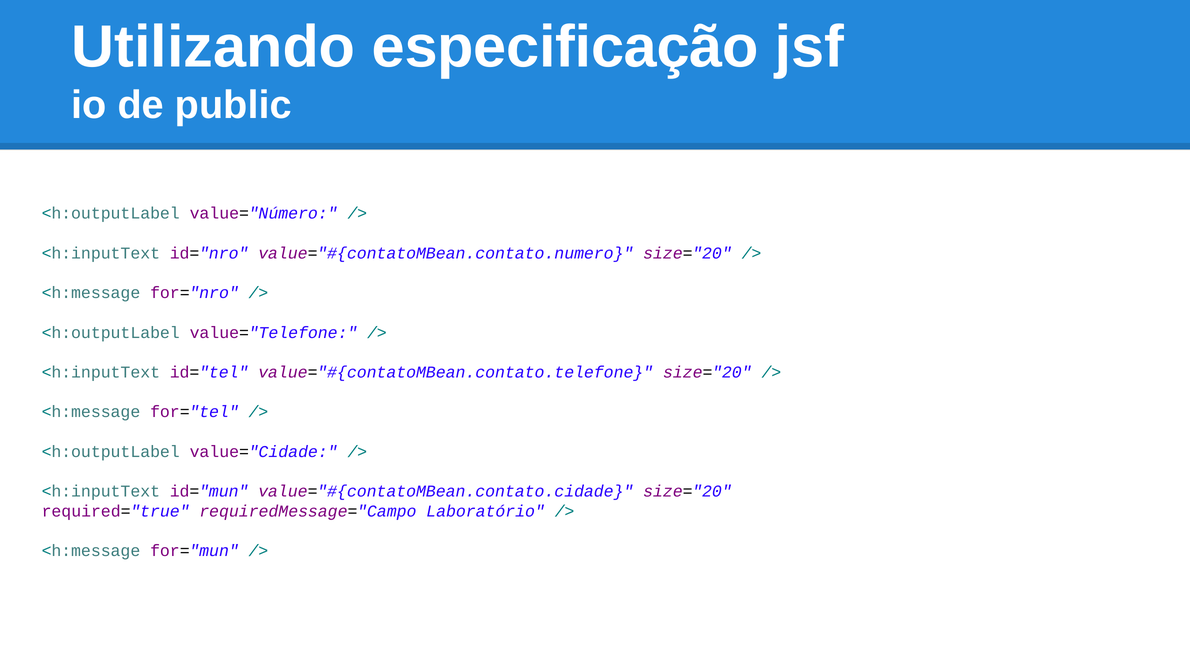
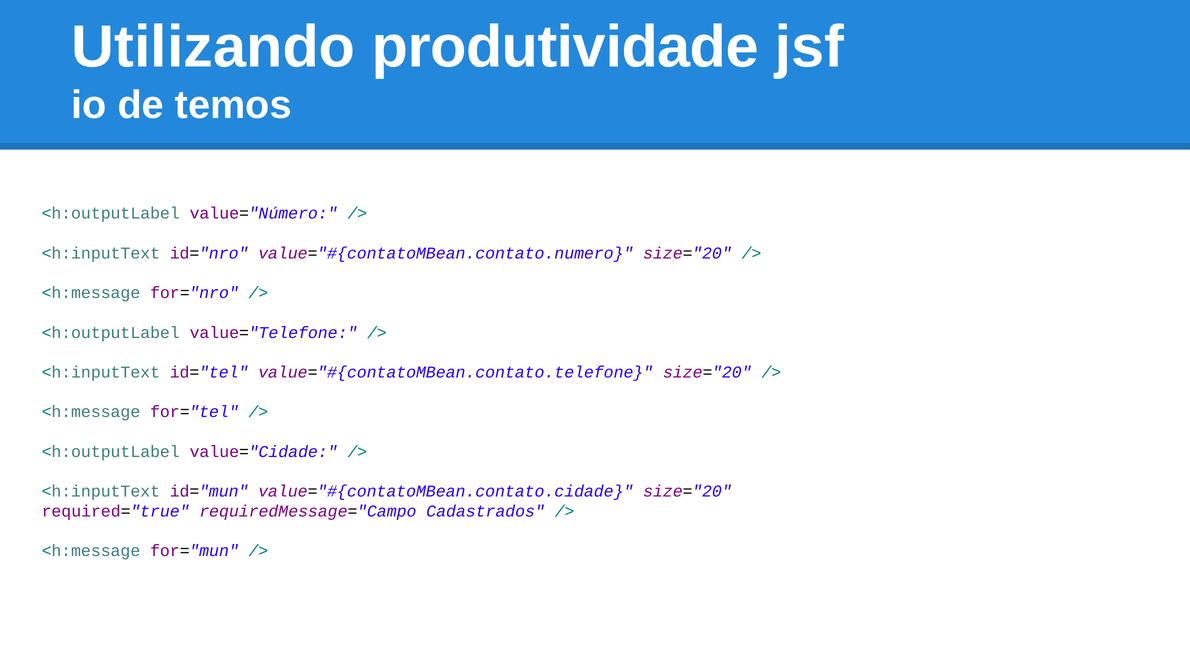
especificação: especificação -> produtividade (565, 47)
public: public -> temos (233, 105)
Laboratório: Laboratório -> Cadastrados (486, 512)
